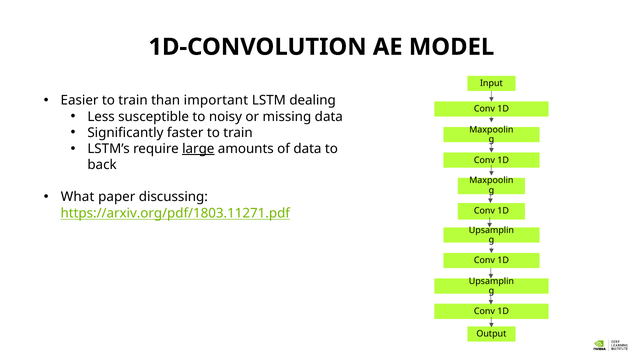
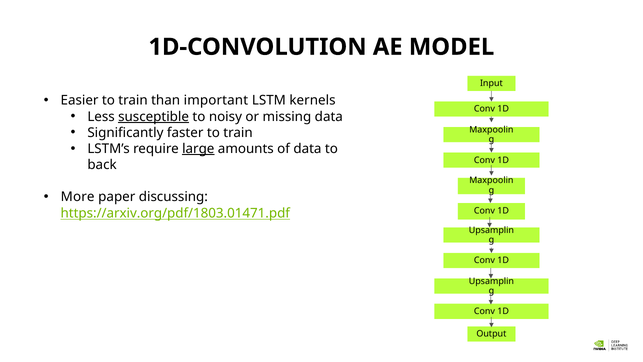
dealing: dealing -> kernels (313, 100)
susceptible underline: none -> present (154, 117)
What: What -> More (78, 197)
https://arxiv.org/pdf/1803.11271.pdf: https://arxiv.org/pdf/1803.11271.pdf -> https://arxiv.org/pdf/1803.01471.pdf (175, 213)
